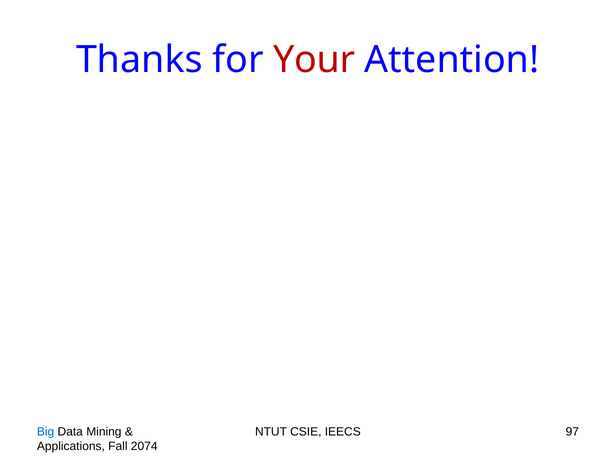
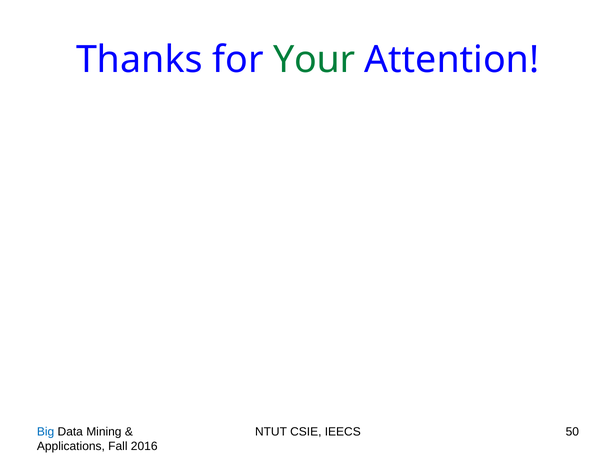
Your colour: red -> green (314, 60)
97: 97 -> 50 (572, 432)
2074: 2074 -> 2016 (144, 446)
